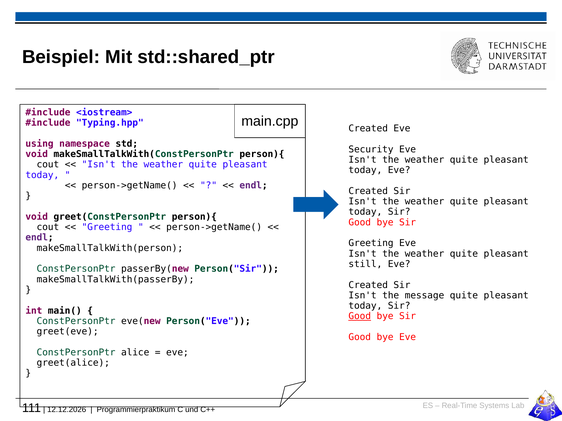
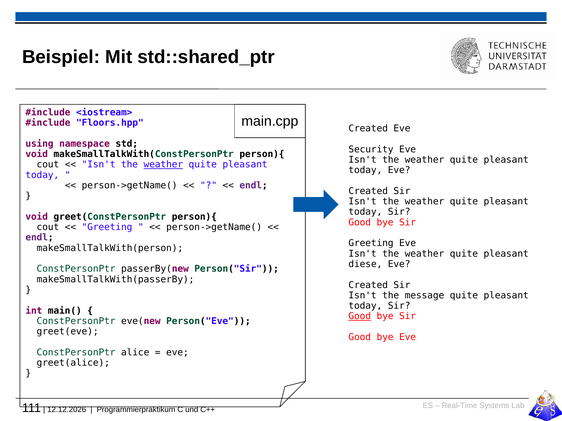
Typing.hpp: Typing.hpp -> Floors.hpp (110, 123)
weather underline: none -> present (163, 165)
still: still -> diese (365, 264)
